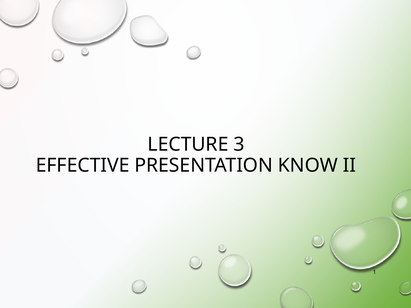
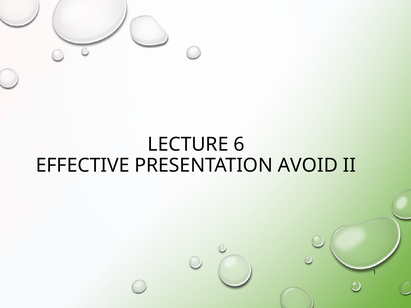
3: 3 -> 6 (239, 145)
KNOW: KNOW -> AVOID (308, 166)
